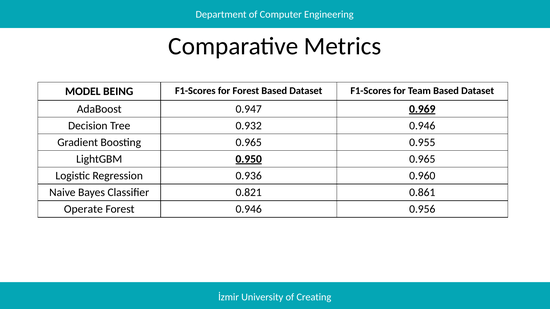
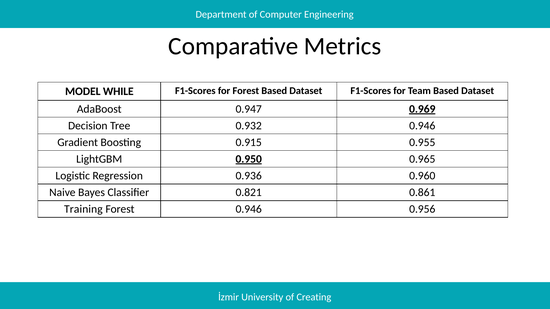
BEING: BEING -> WHILE (118, 92)
Boosting 0.965: 0.965 -> 0.915 (249, 142)
Operate: Operate -> Training (83, 209)
